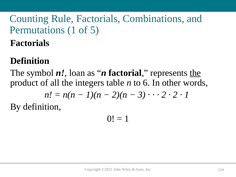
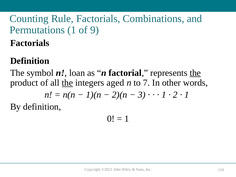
5: 5 -> 9 (95, 30)
the underline: none -> present (67, 83)
table: table -> aged (115, 83)
6: 6 -> 7 (146, 83)
2: 2 -> 1 (164, 95)
